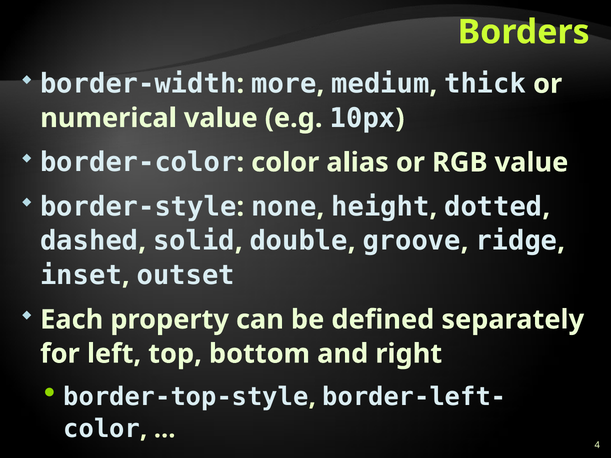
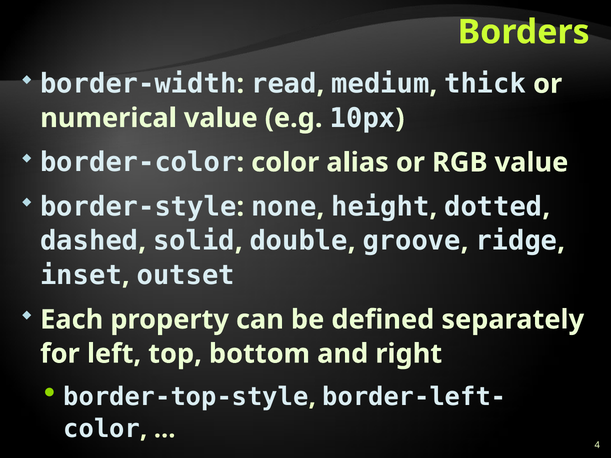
more: more -> read (284, 84)
